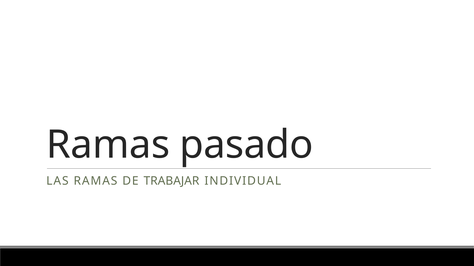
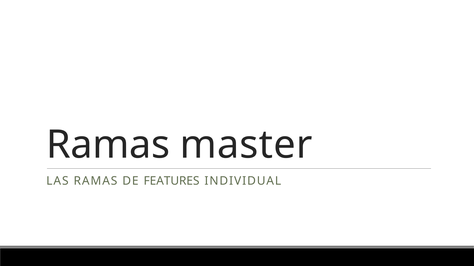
pasado: pasado -> master (246, 145)
TRABAJAR: TRABAJAR -> FEATURES (172, 181)
